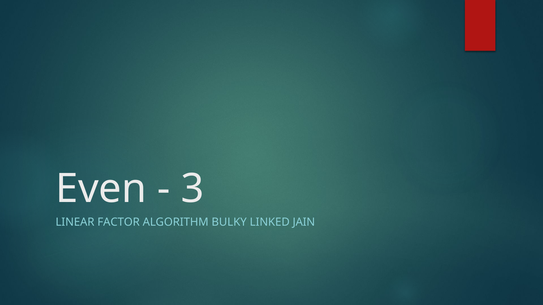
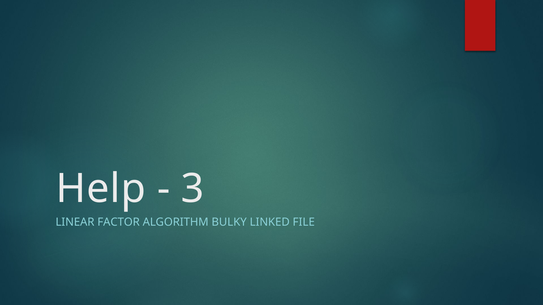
Even: Even -> Help (101, 189)
JAIN: JAIN -> FILE (304, 222)
